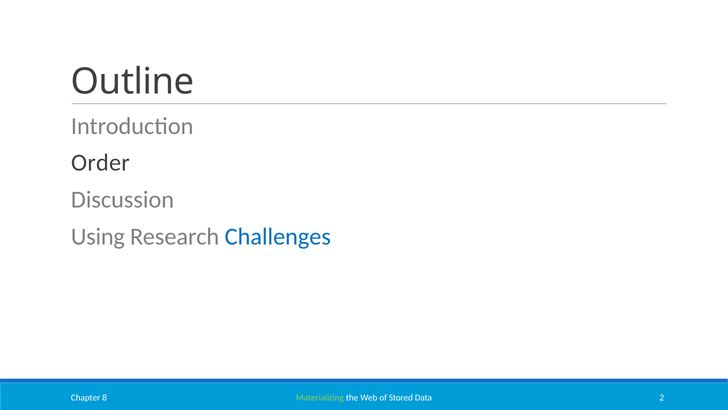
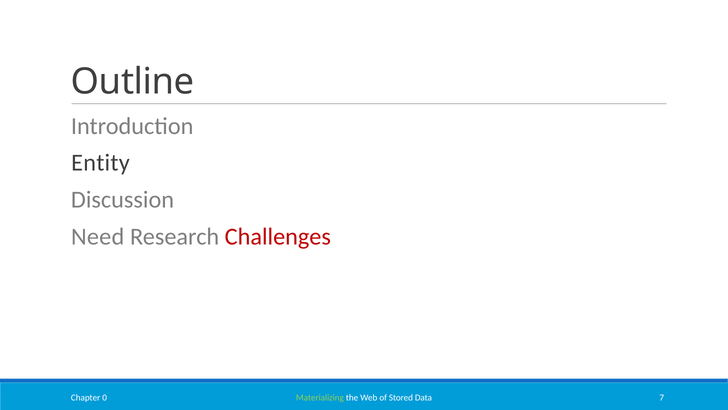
Order: Order -> Entity (100, 163)
Using: Using -> Need (98, 236)
Challenges colour: blue -> red (278, 236)
2: 2 -> 7 (662, 397)
8: 8 -> 0 (105, 397)
